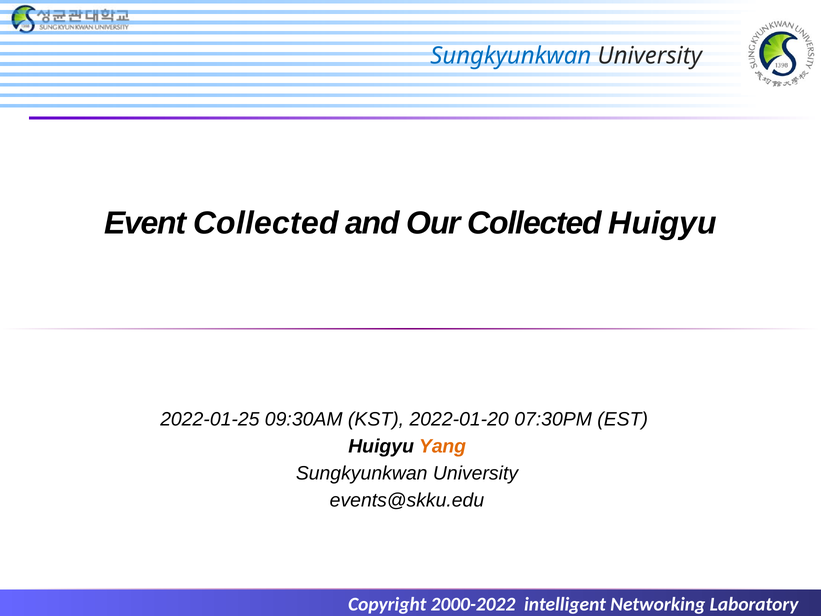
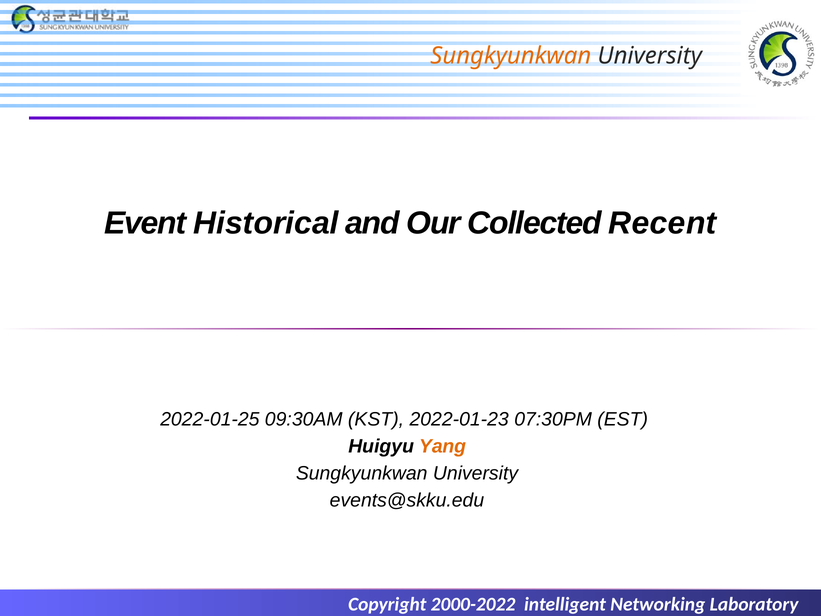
Sungkyunkwan colour: blue -> orange (511, 56)
Event Collected: Collected -> Historical (266, 223)
Collected Huigyu: Huigyu -> Recent (662, 223)
2022-01-20: 2022-01-20 -> 2022-01-23 (459, 419)
